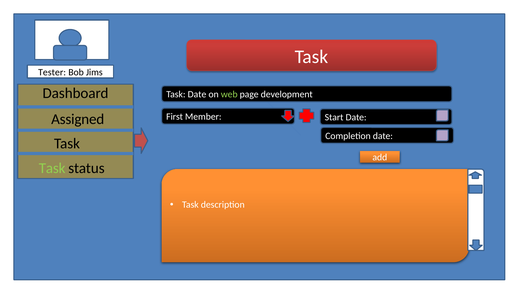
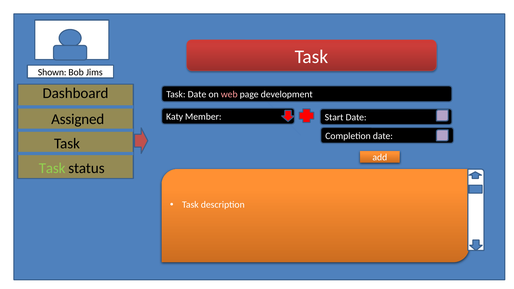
Tester: Tester -> Shown (52, 72)
web colour: light green -> pink (229, 95)
First: First -> Katy (175, 117)
